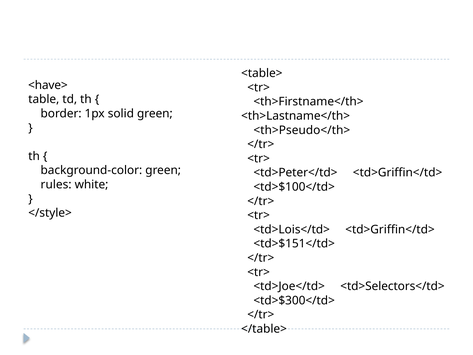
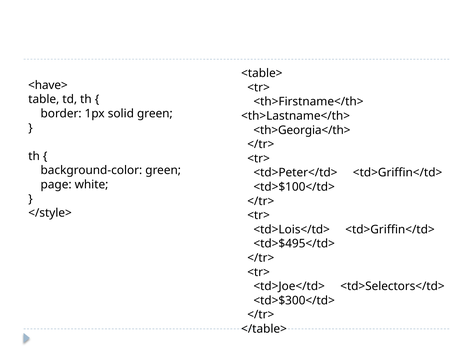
<th>Pseudo</th>: <th>Pseudo</th> -> <th>Georgia</th> (302, 130)
rules: rules -> page (56, 184)
<td>$151</td>: <td>$151</td> -> <td>$495</td> (294, 244)
